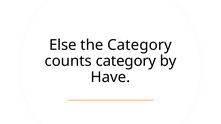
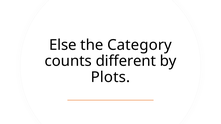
counts category: category -> different (126, 61)
Have: Have -> Plots (110, 77)
